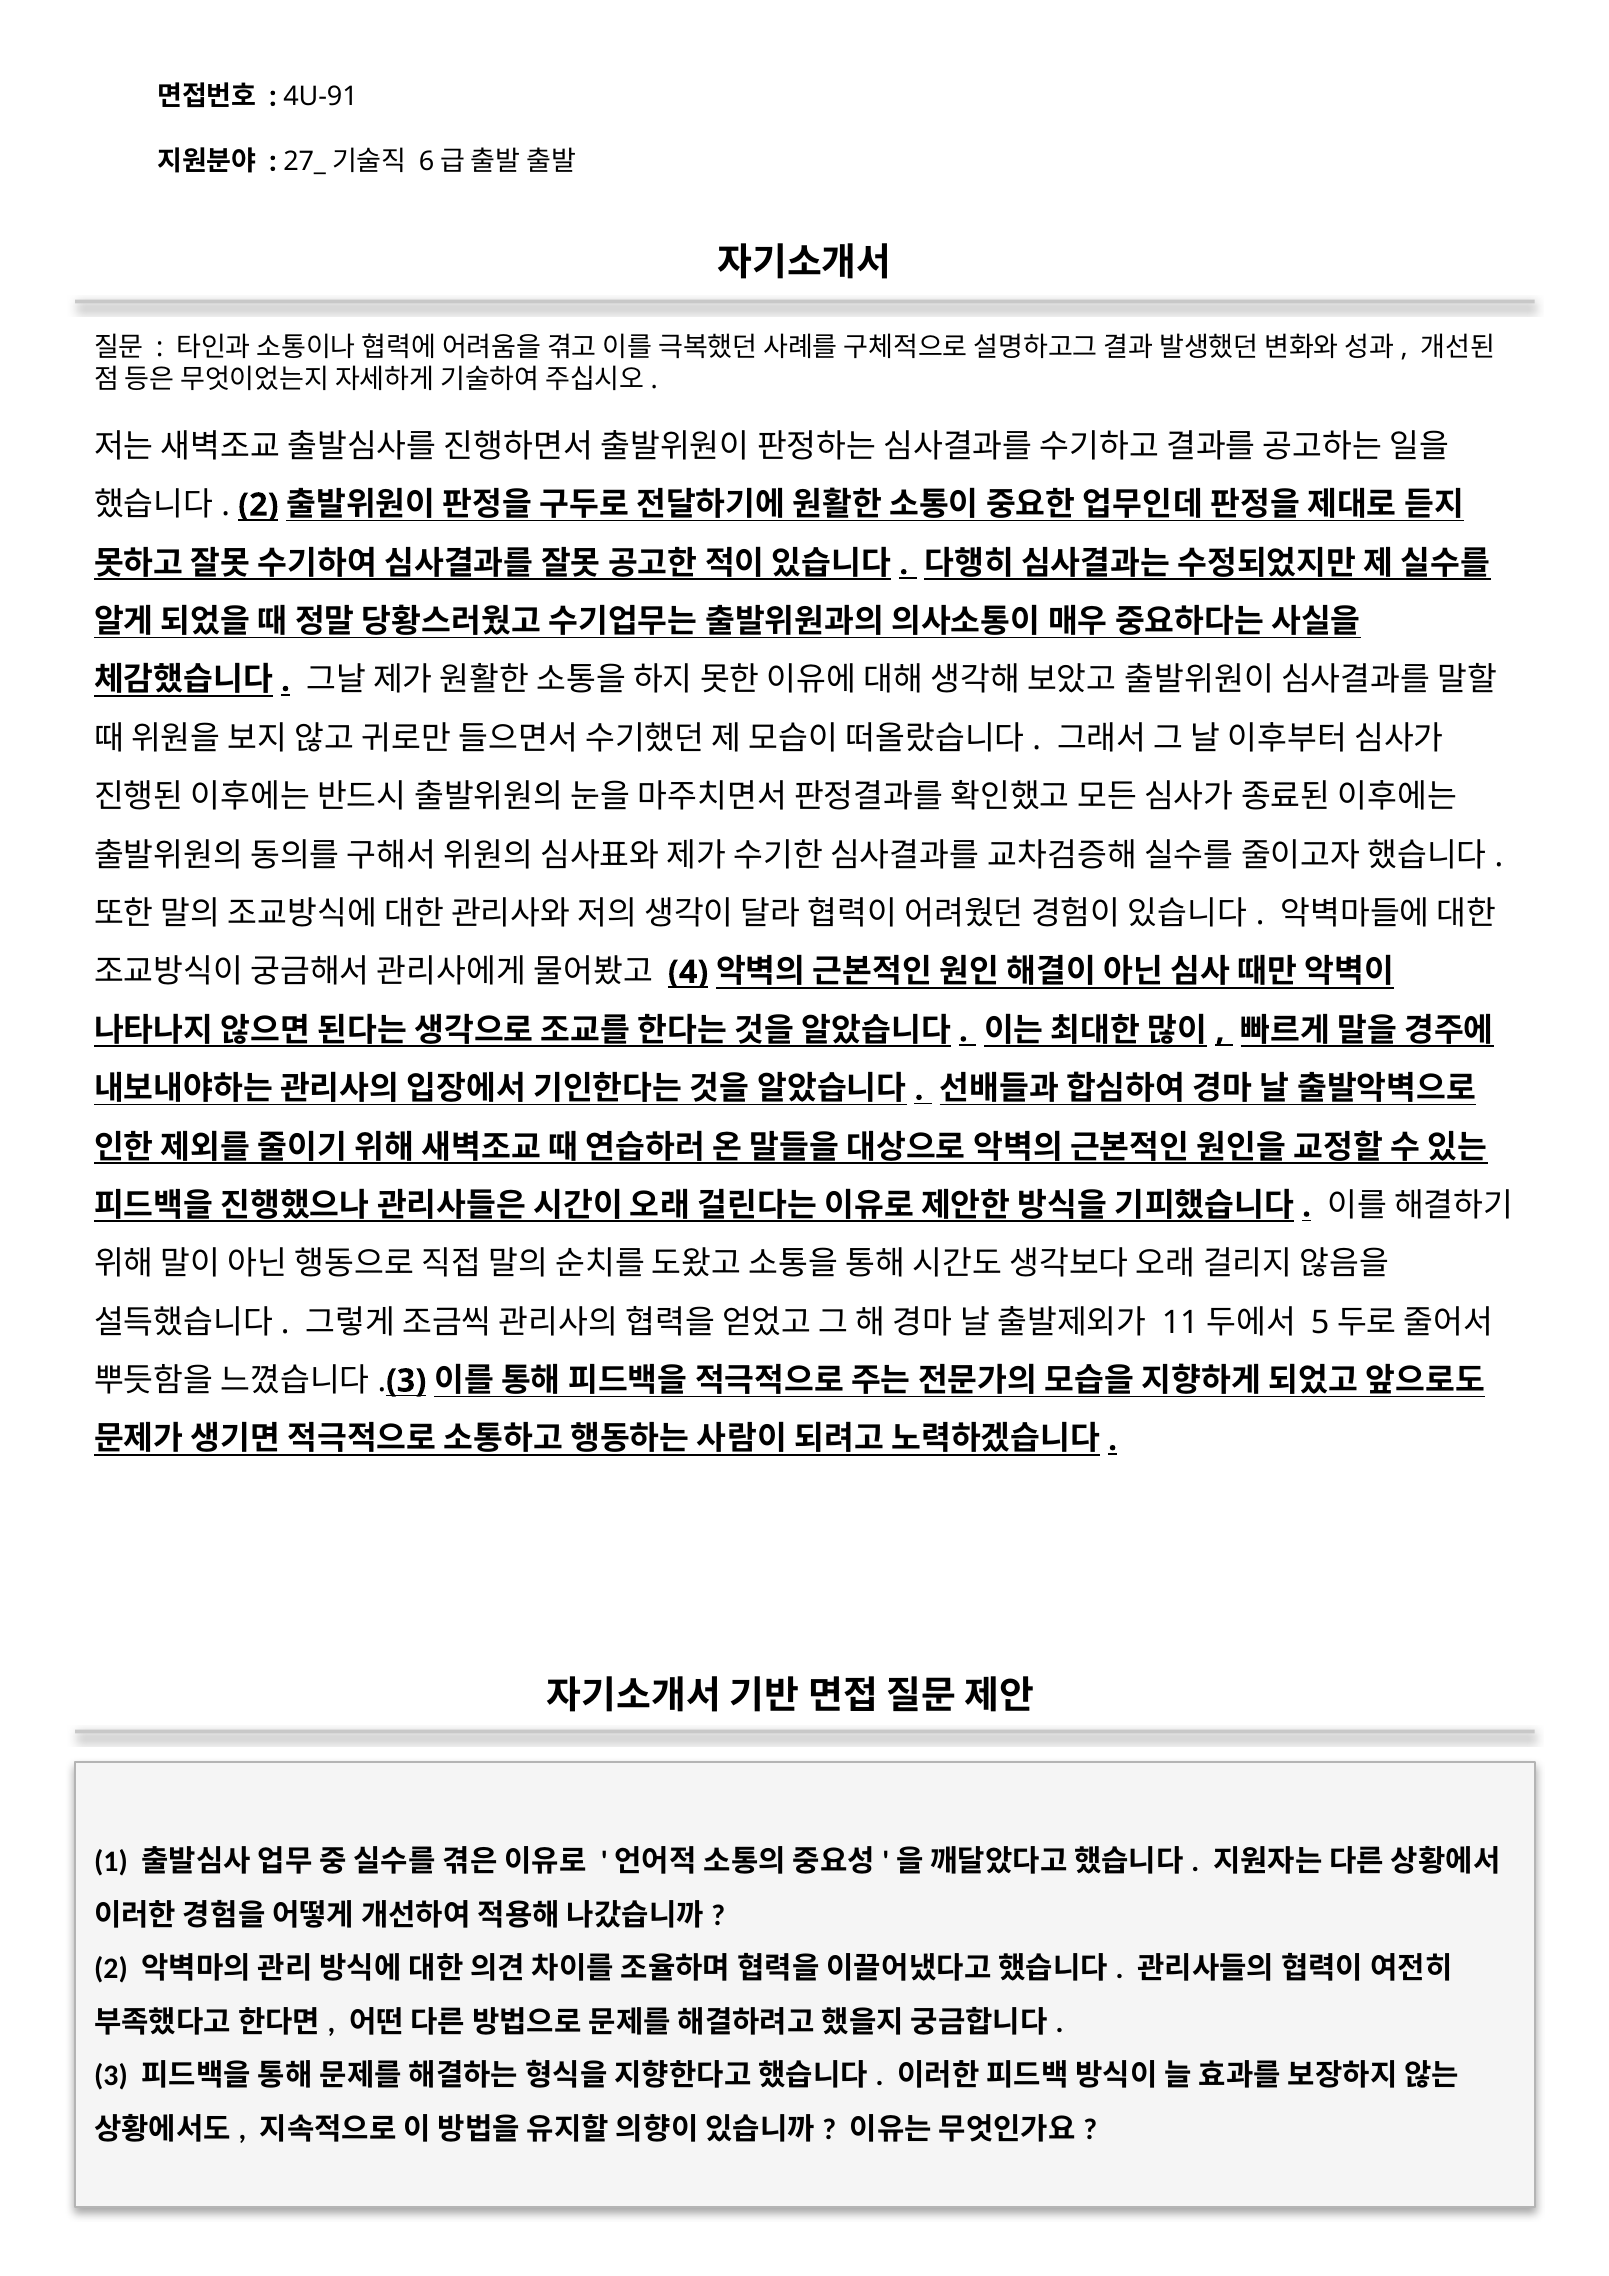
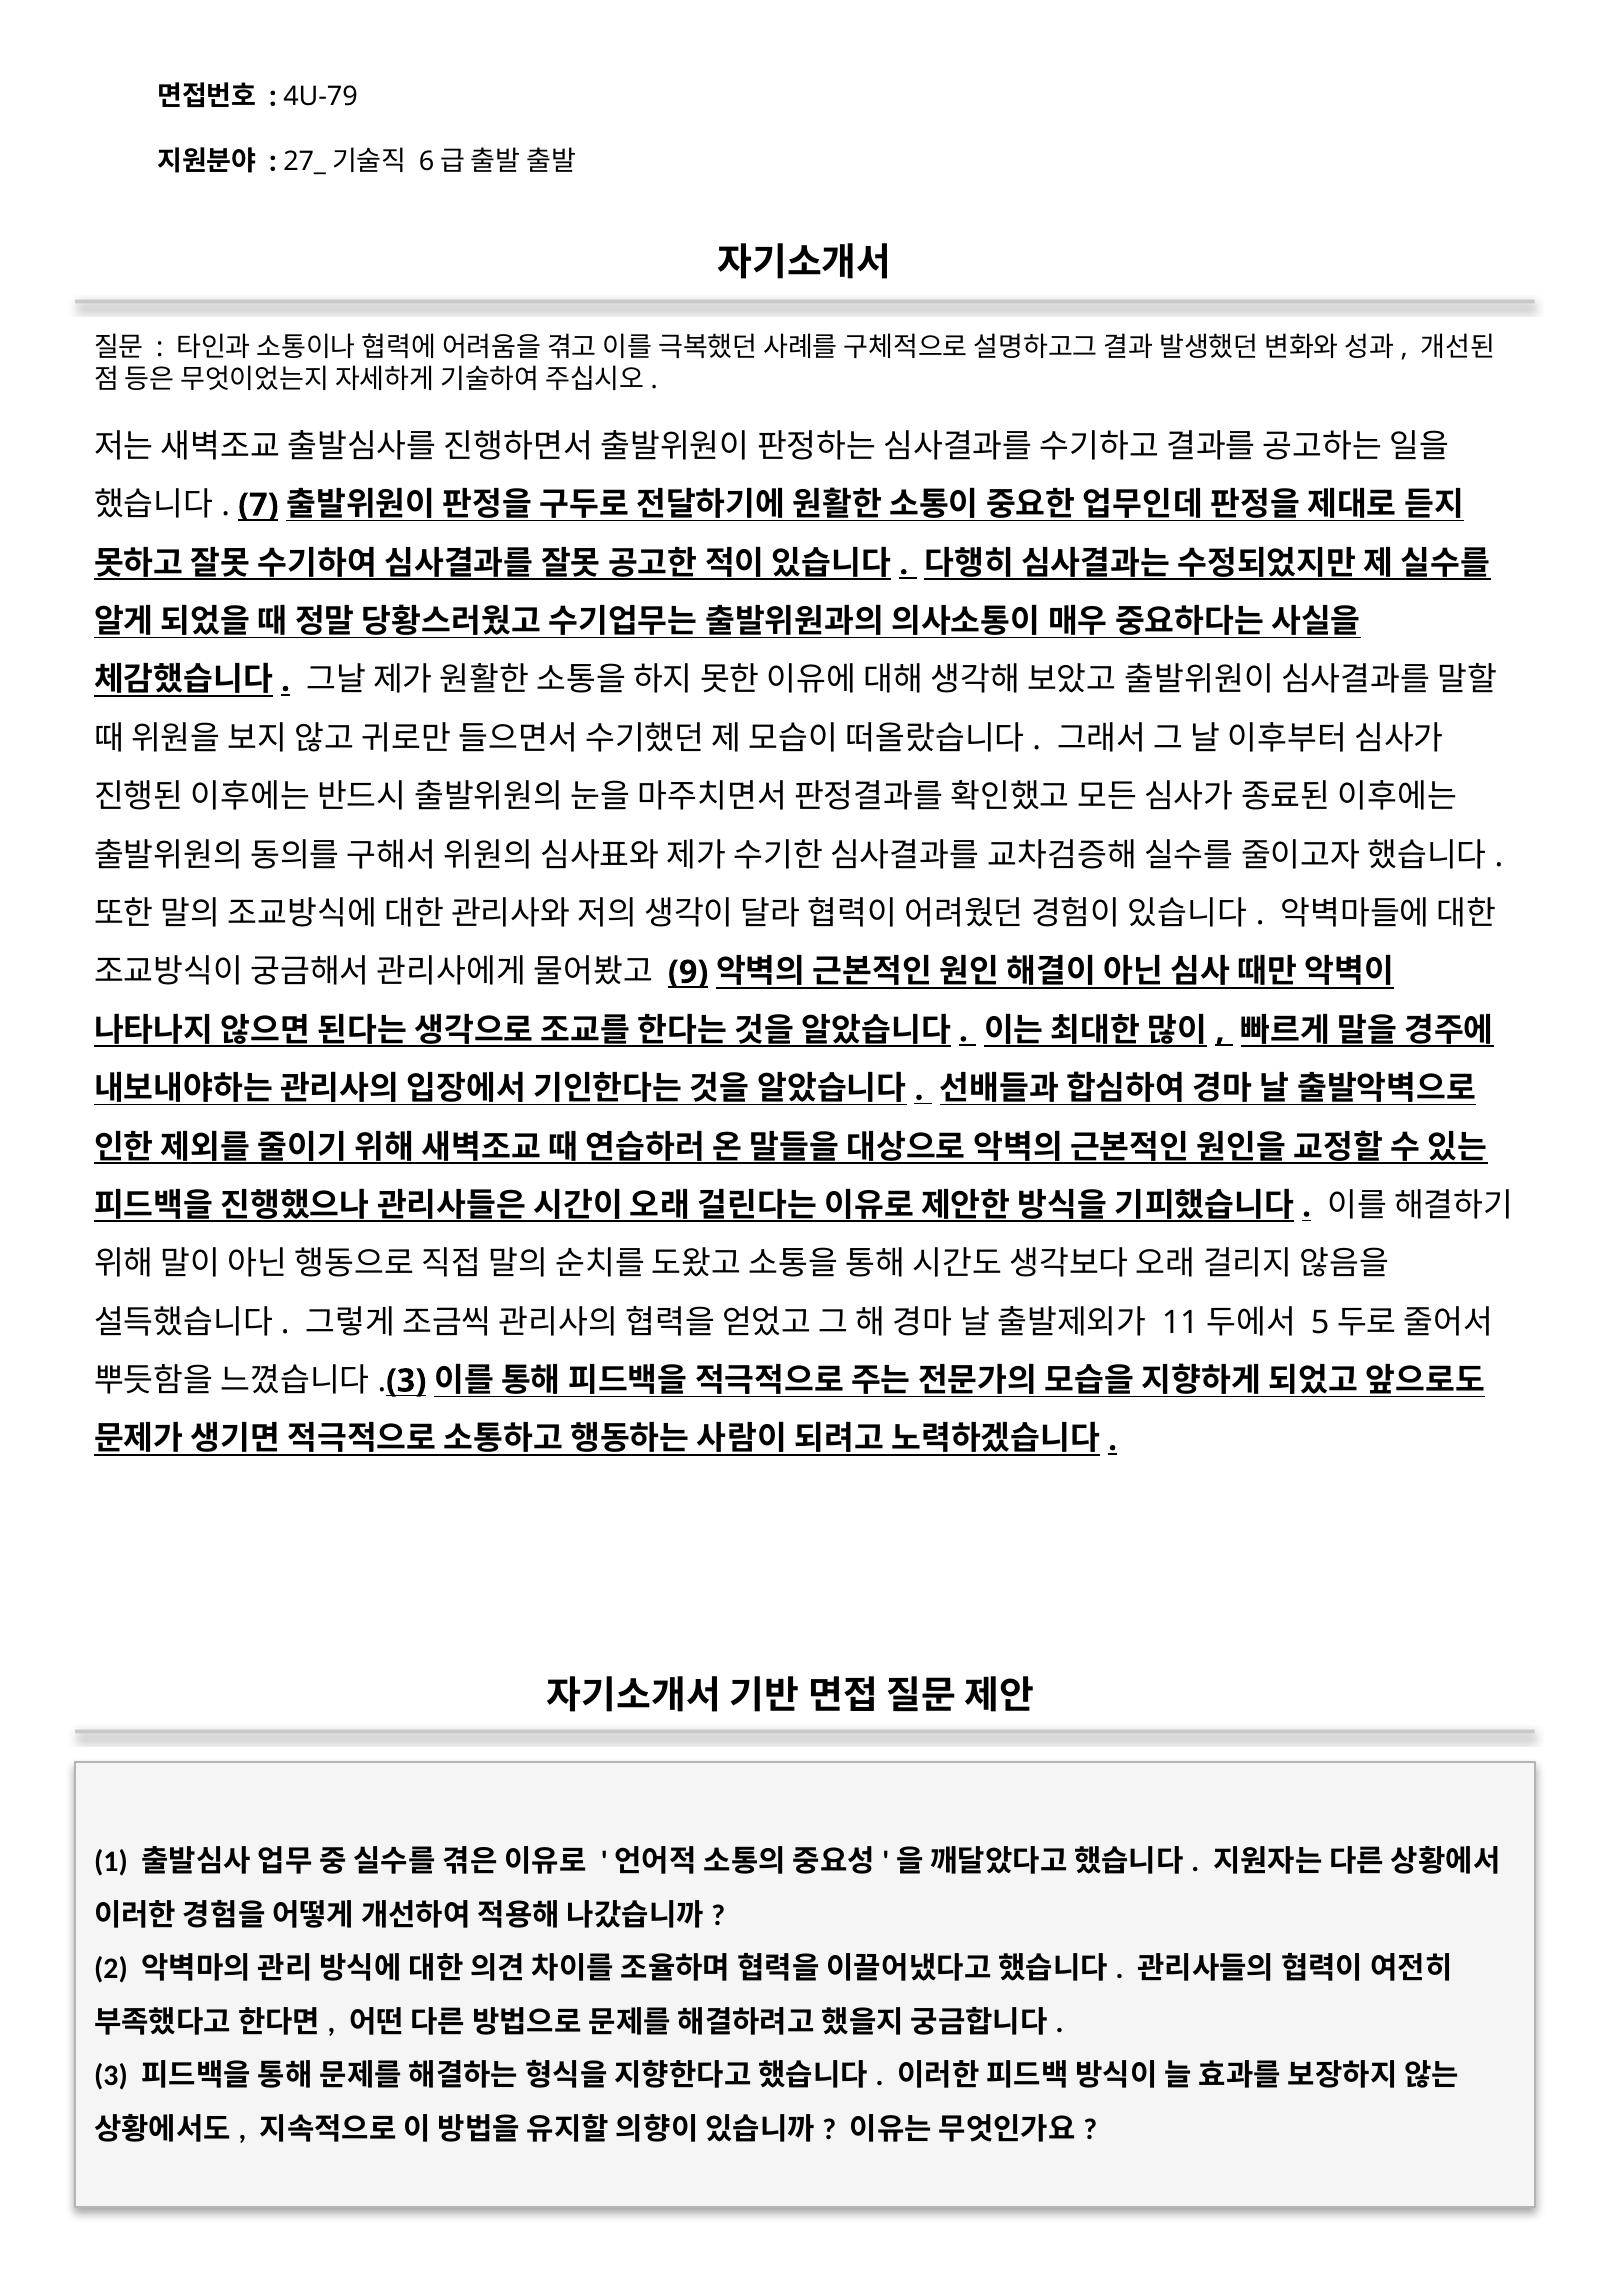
4U-91: 4U-91 -> 4U-79 (321, 97)
2: 2 -> 7 (258, 505)
4: 4 -> 9 (688, 972)
